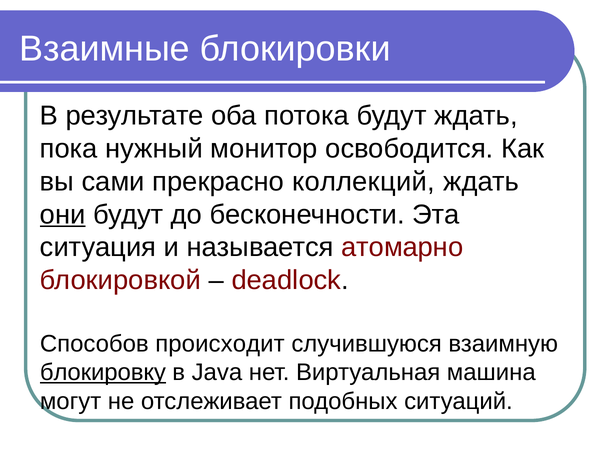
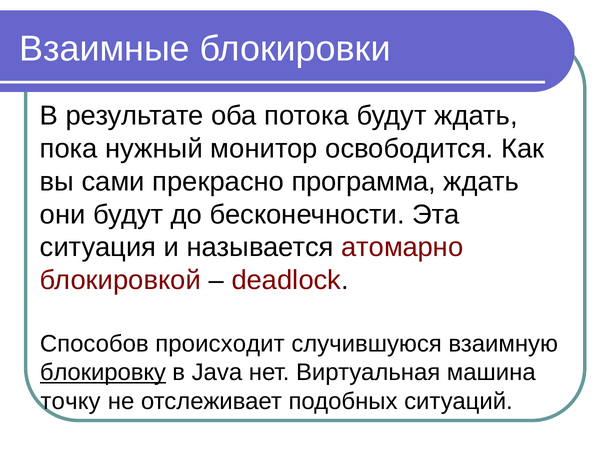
коллекций: коллекций -> программа (364, 182)
они underline: present -> none (63, 214)
могут: могут -> точку (70, 401)
